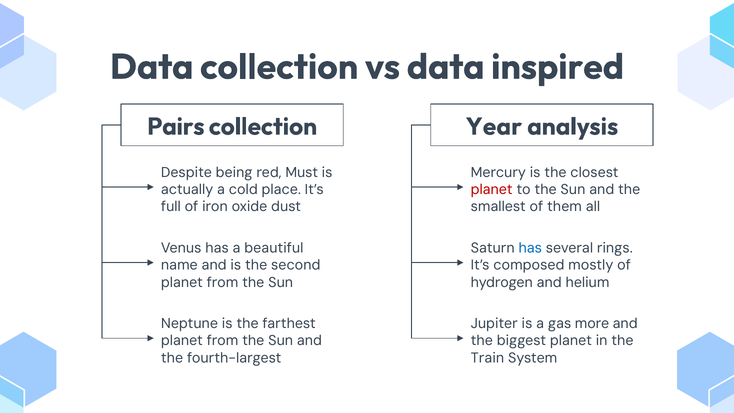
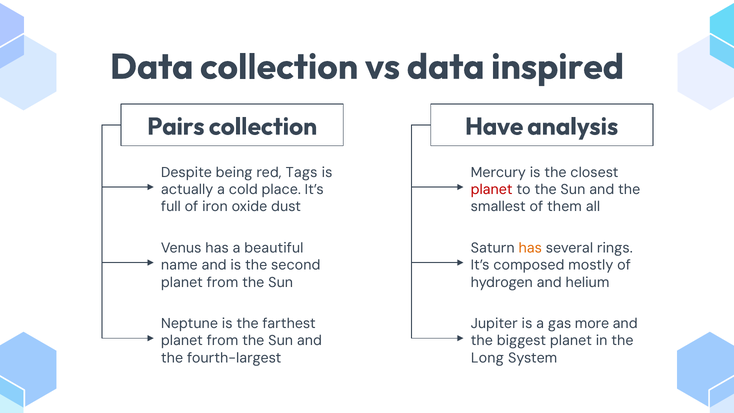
Year: Year -> Have (494, 127)
Must: Must -> Tags (302, 172)
has colour: blue -> orange (530, 248)
Train: Train -> Long (487, 358)
